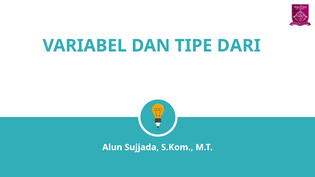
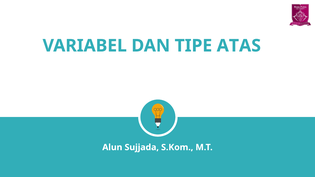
DARI: DARI -> ATAS (239, 46)
